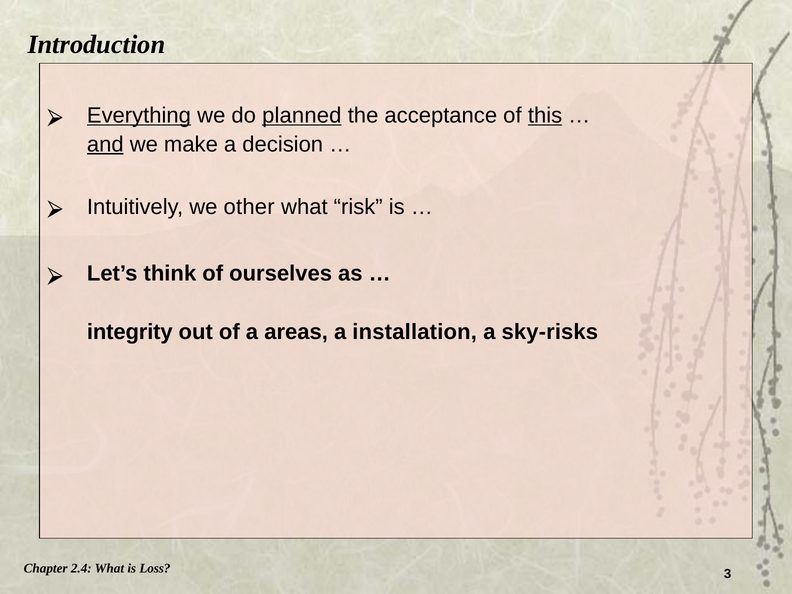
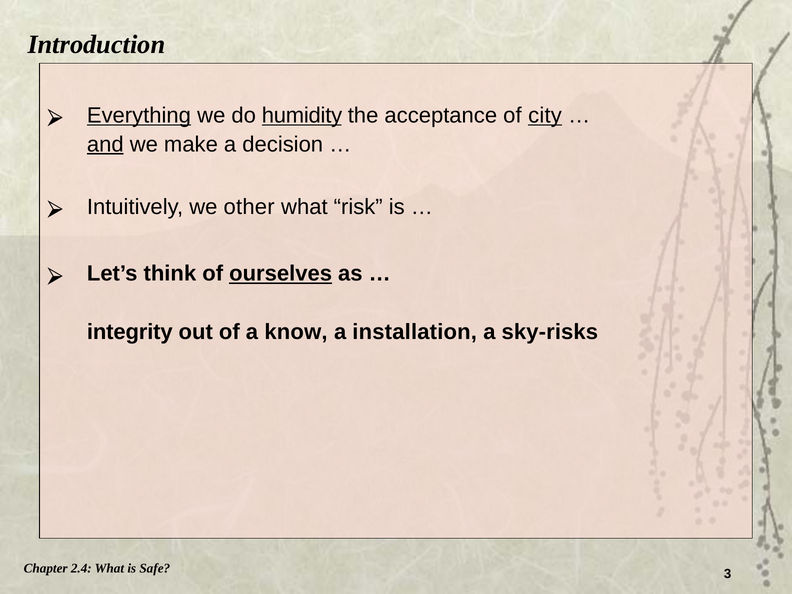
planned: planned -> humidity (302, 115)
this: this -> city (545, 115)
ourselves underline: none -> present (281, 274)
areas: areas -> know (296, 332)
Loss: Loss -> Safe (155, 568)
